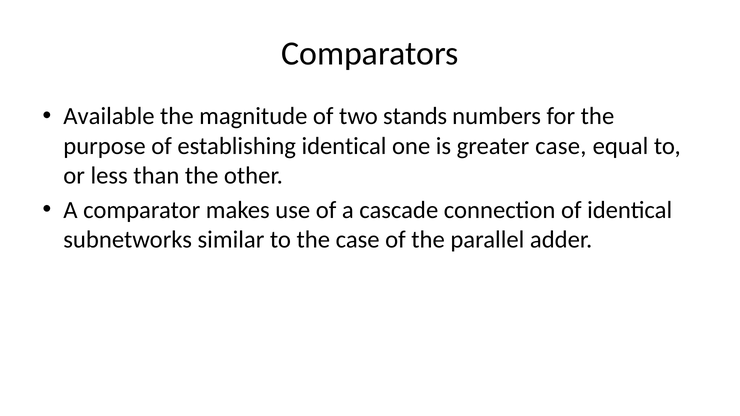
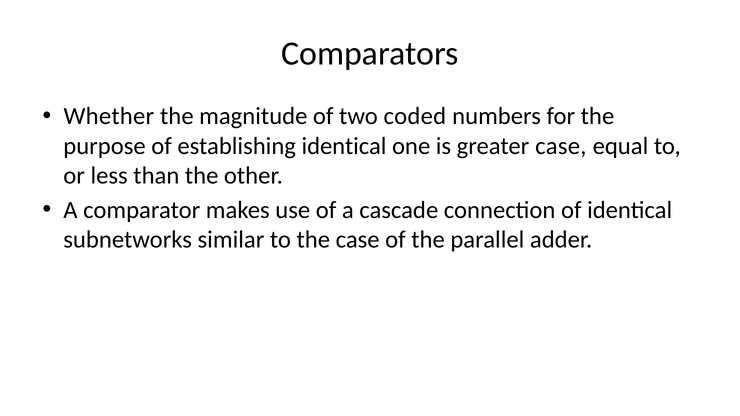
Available: Available -> Whether (109, 116)
stands: stands -> coded (415, 116)
